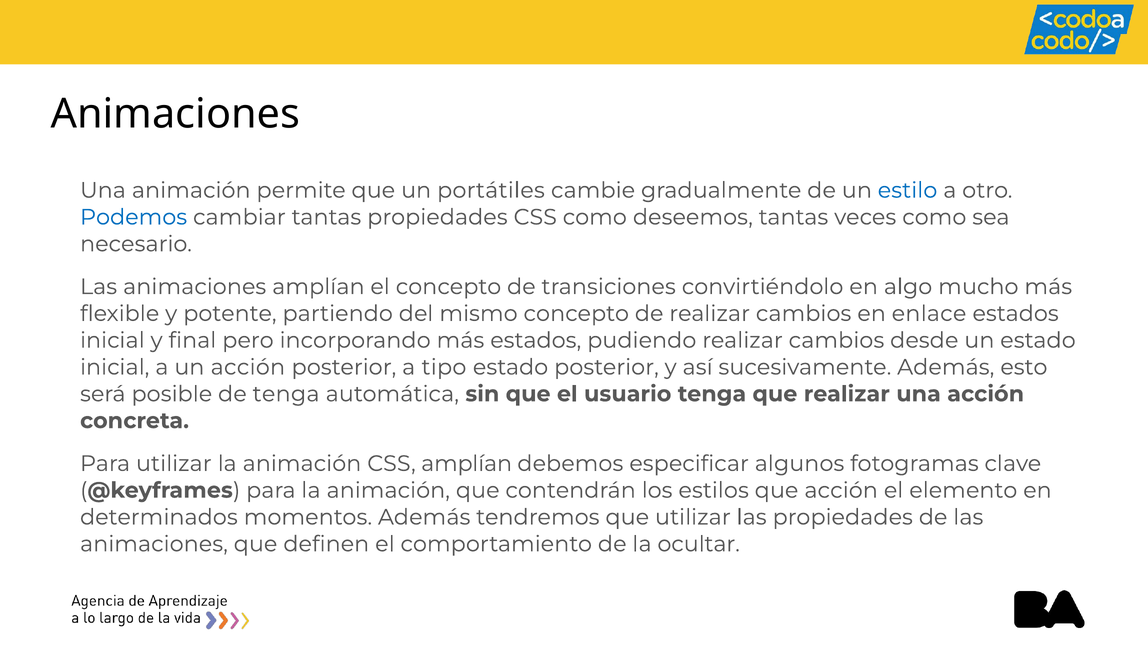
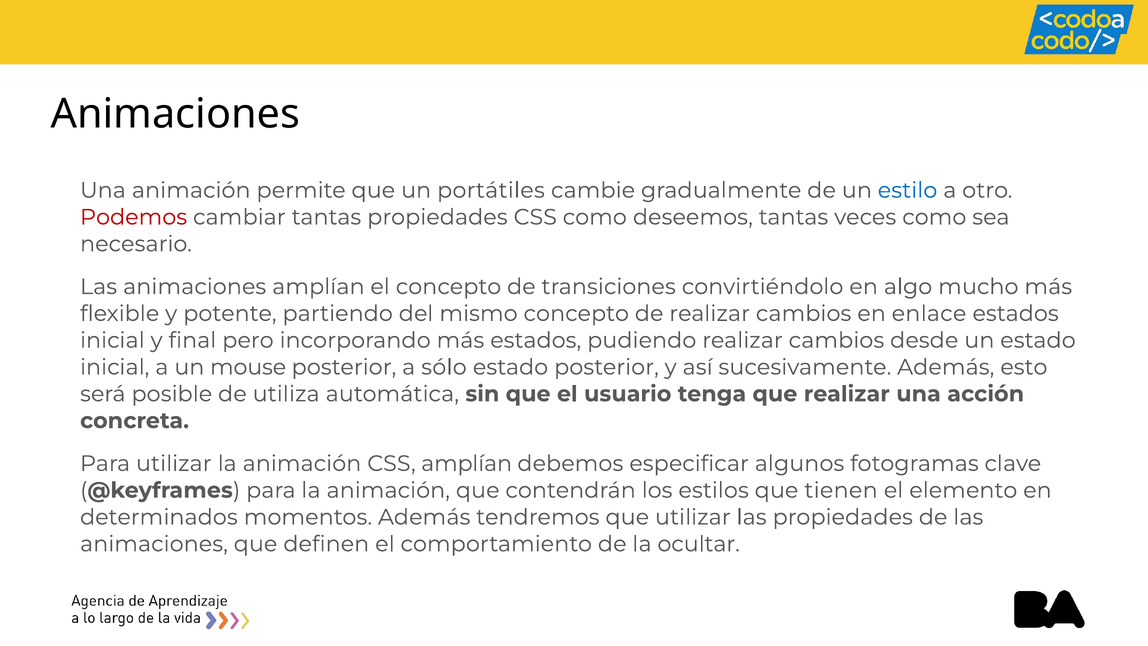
Podemos colour: blue -> red (134, 217)
un acción: acción -> mouse (248, 367)
tipo: tipo -> sólo (444, 367)
de tenga: tenga -> utiliza (286, 394)
que acción: acción -> tienen (841, 490)
